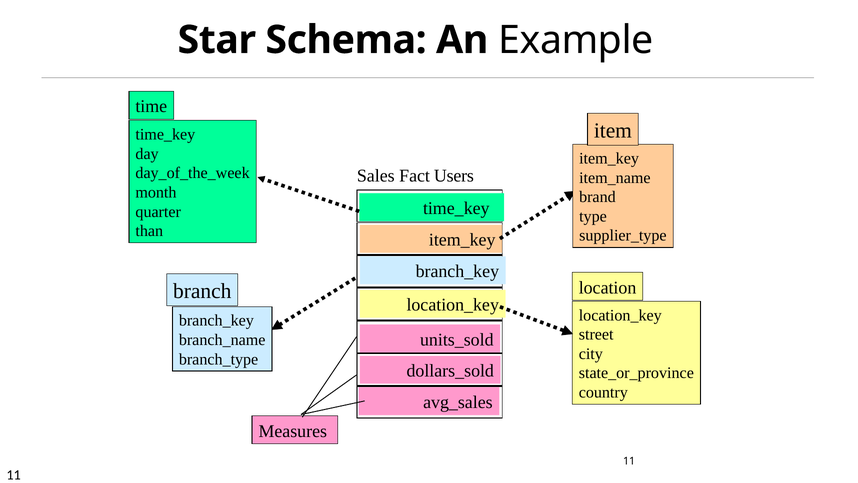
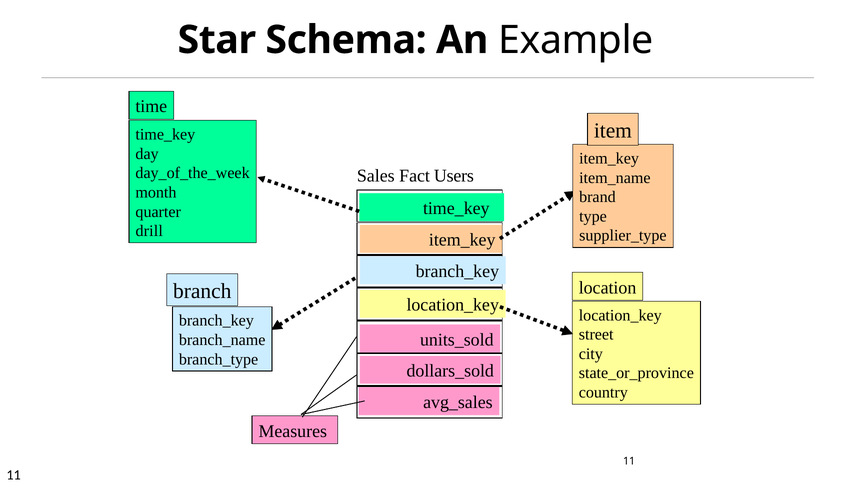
than: than -> drill (149, 231)
